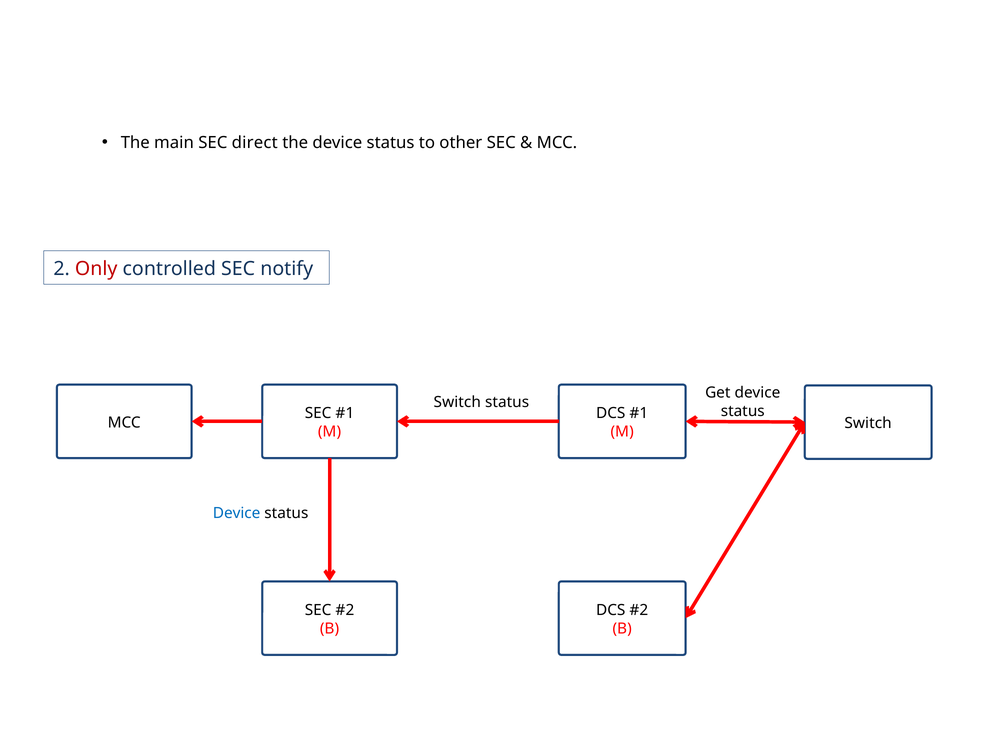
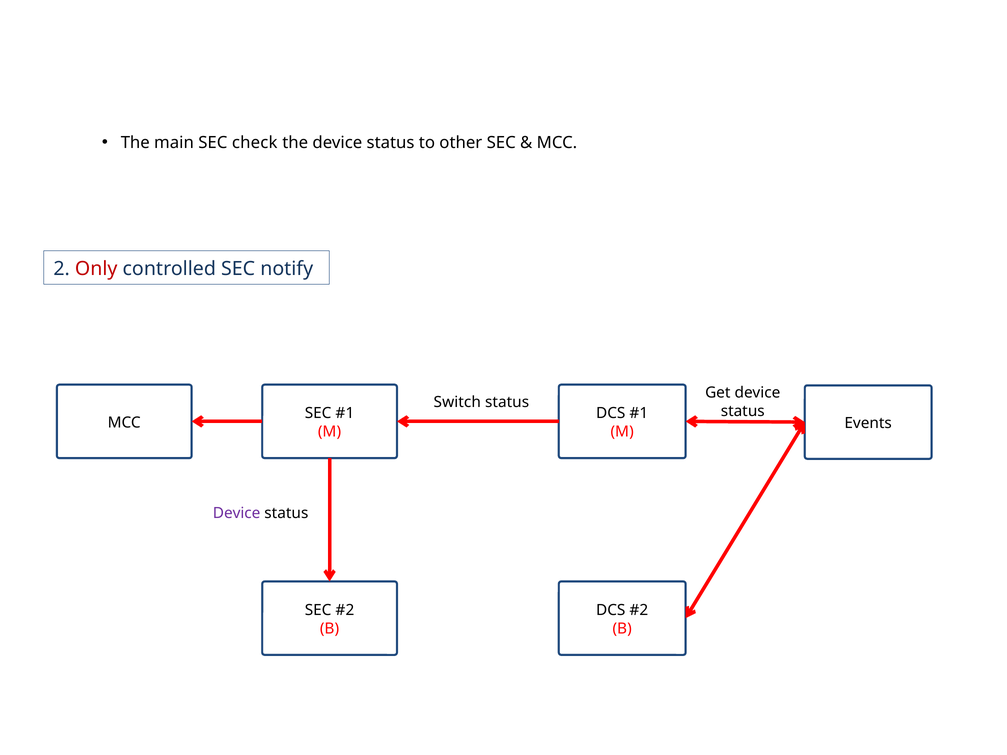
direct: direct -> check (255, 143)
Switch: Switch -> Events (868, 423)
Device colour: blue -> purple (237, 513)
